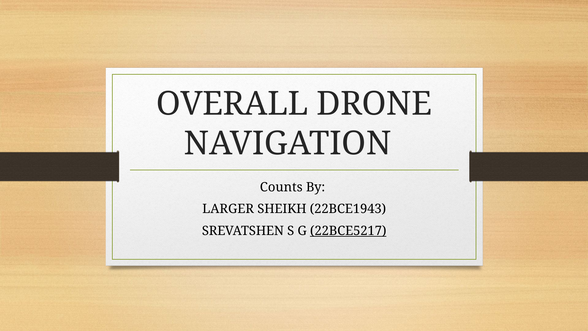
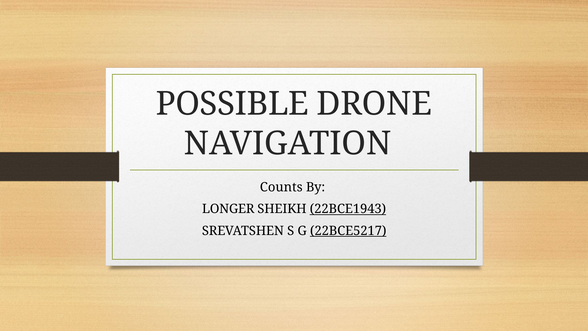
OVERALL: OVERALL -> POSSIBLE (232, 104)
LARGER: LARGER -> LONGER (228, 209)
22BCE1943 underline: none -> present (348, 209)
